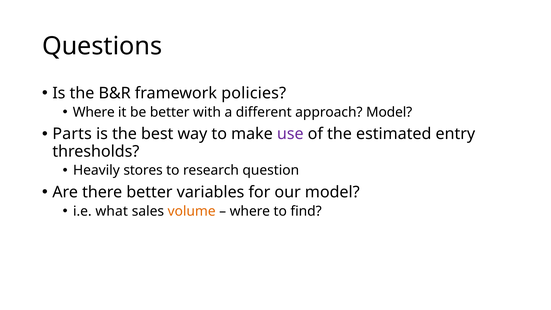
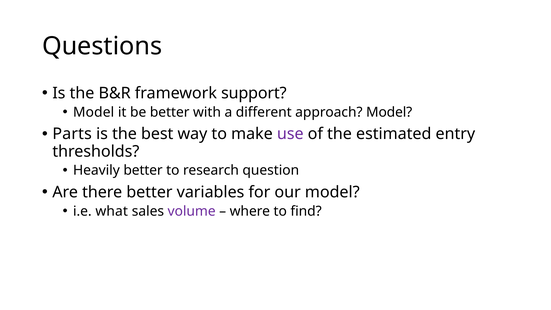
policies: policies -> support (254, 93)
Where: Where -> Model (94, 112)
Heavily stores: stores -> better (143, 170)
volume colour: orange -> purple (192, 211)
